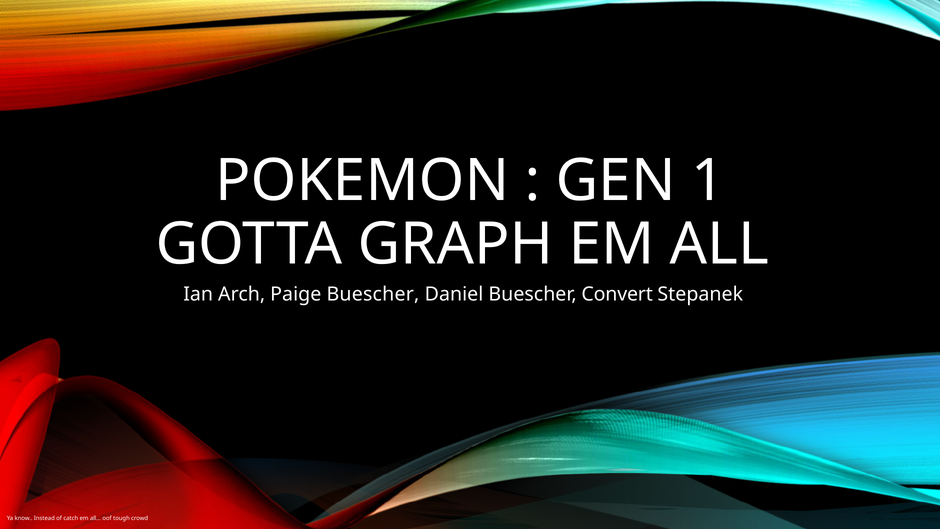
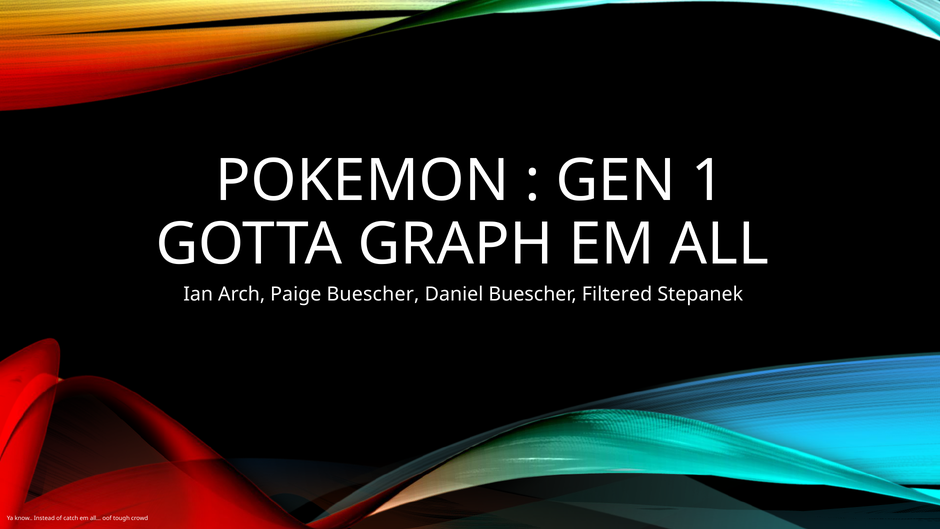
Convert: Convert -> Filtered (617, 294)
